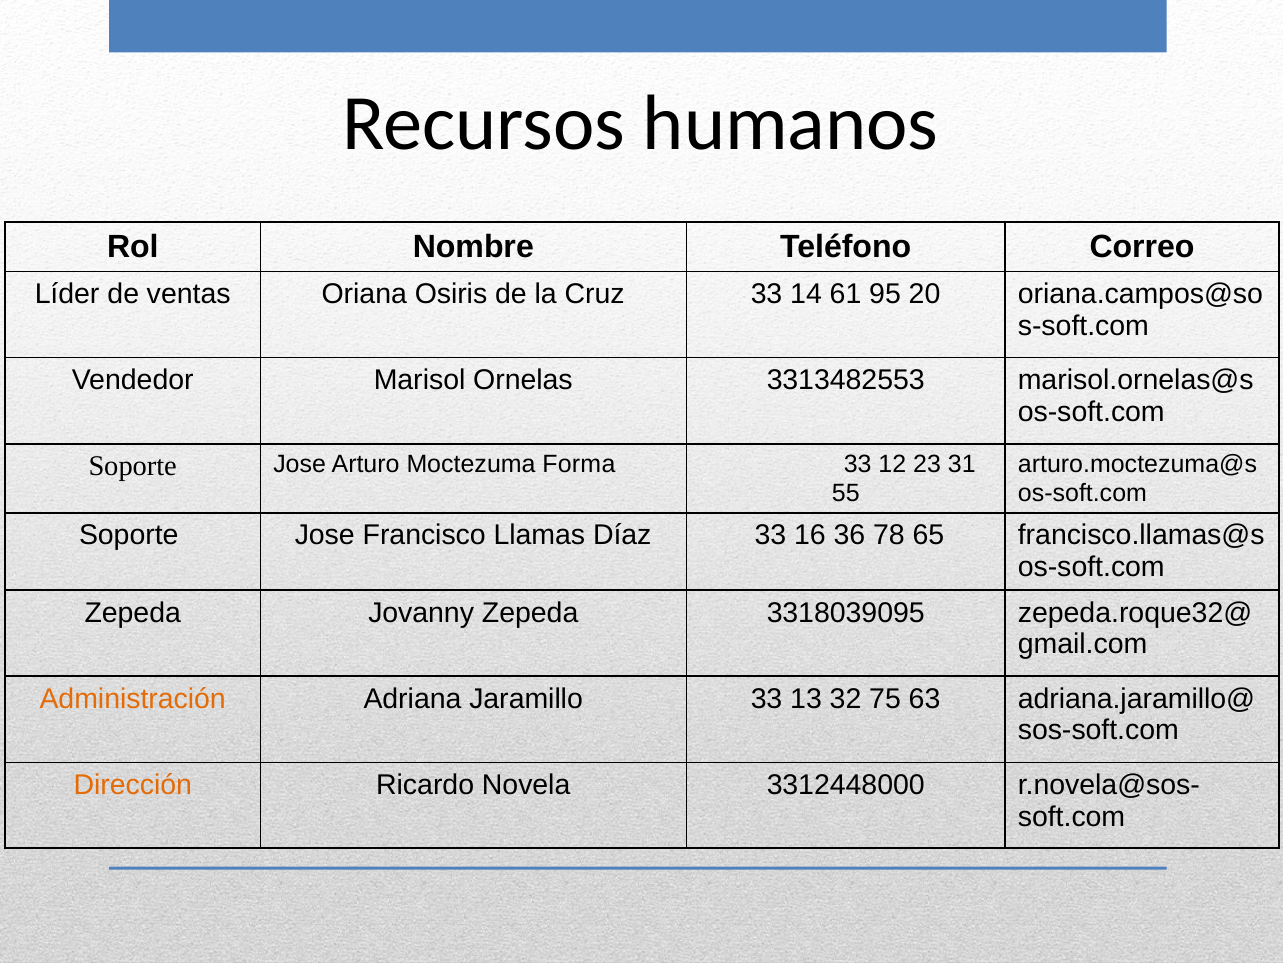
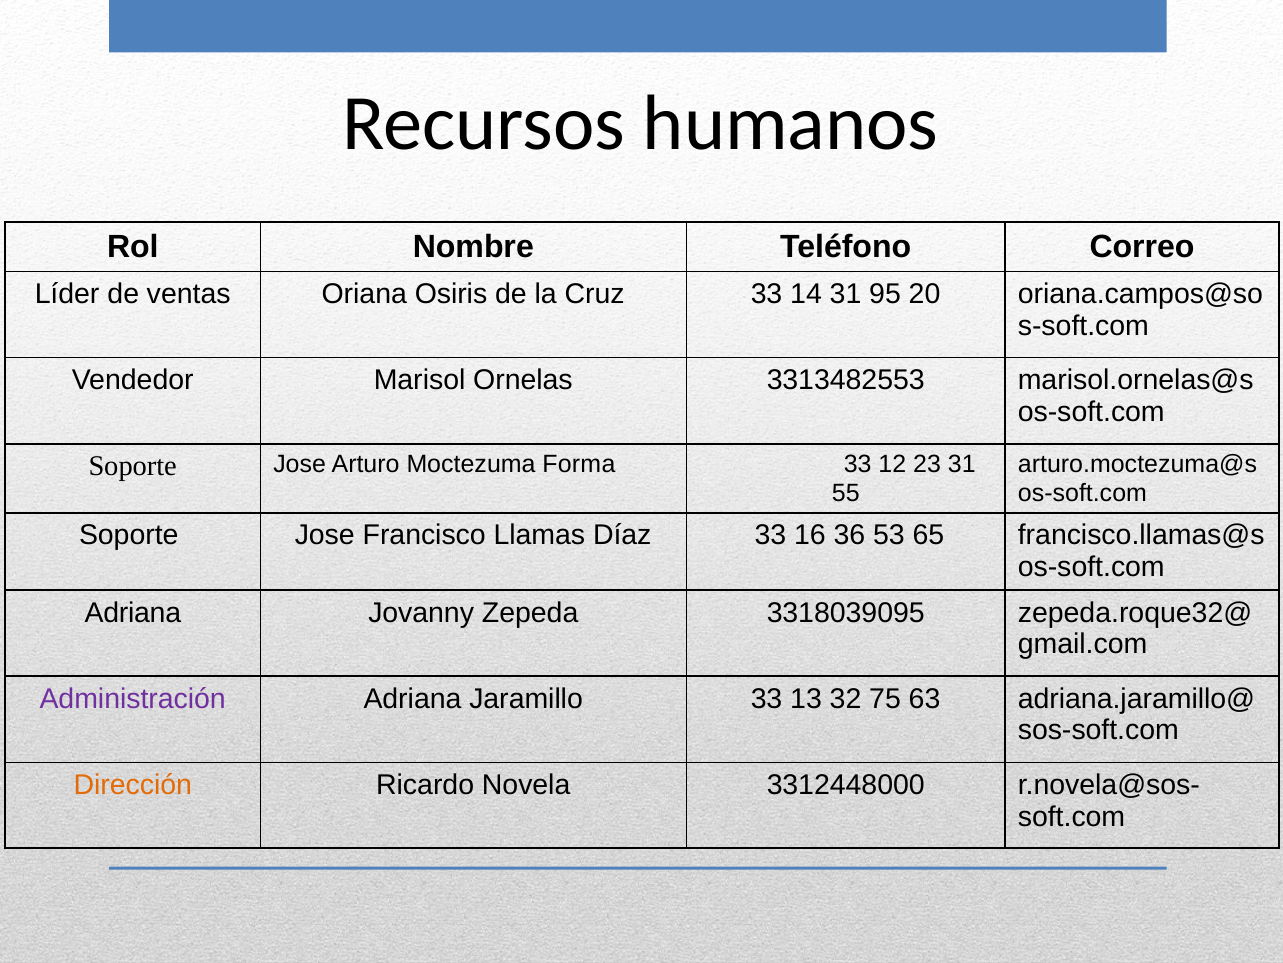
14 61: 61 -> 31 (846, 294)
78: 78 -> 53 (889, 535)
Zepeda: Zepeda -> Adriana (133, 612)
Administración colour: orange -> purple (133, 698)
